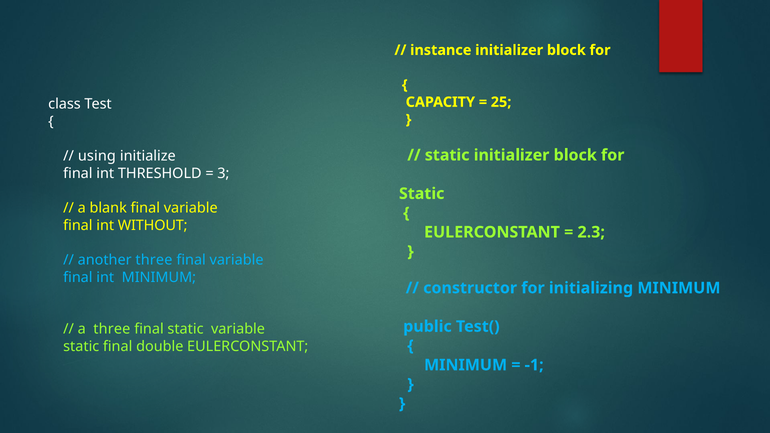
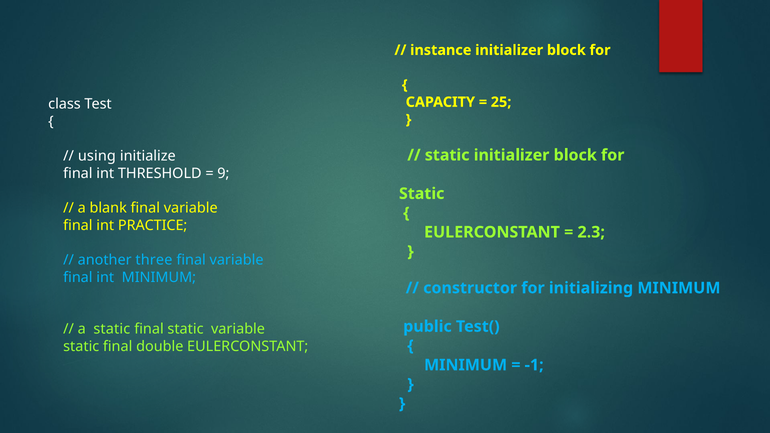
3: 3 -> 9 (223, 173)
WITHOUT: WITHOUT -> PRACTICE (153, 225)
a three: three -> static (112, 329)
